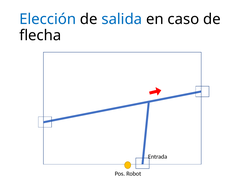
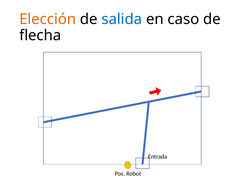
Elección colour: blue -> orange (48, 19)
